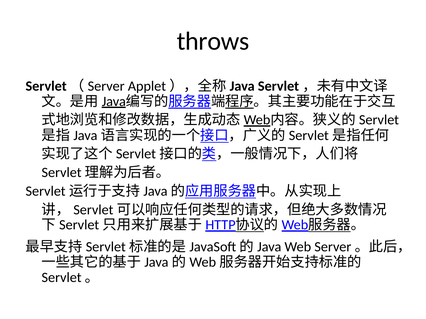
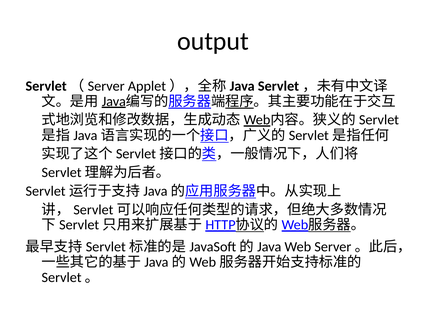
throws: throws -> output (213, 41)
